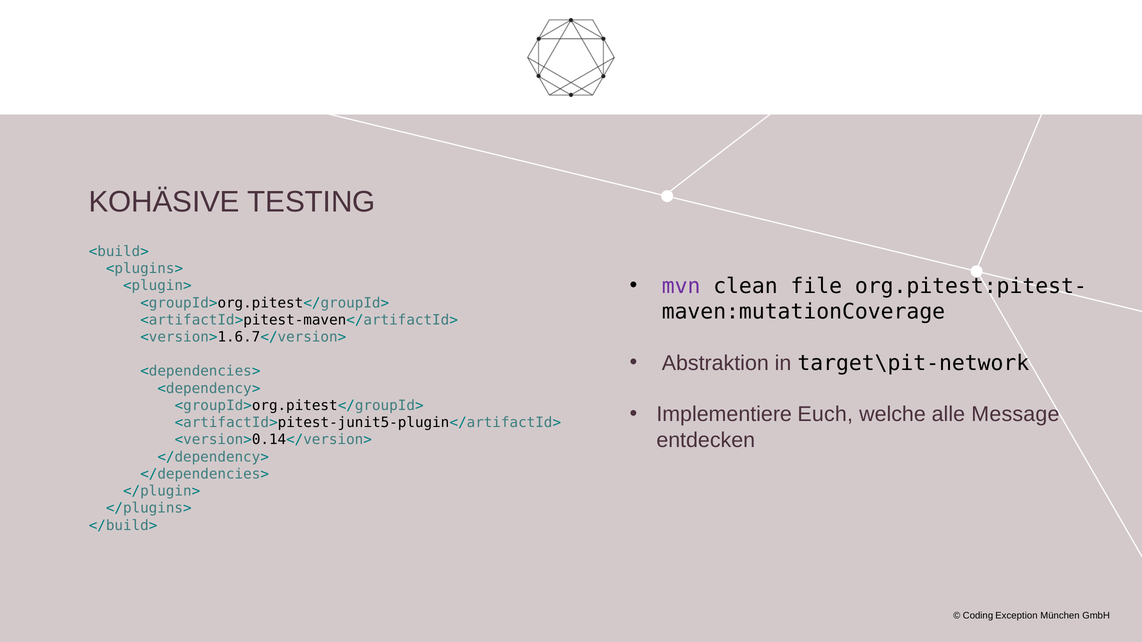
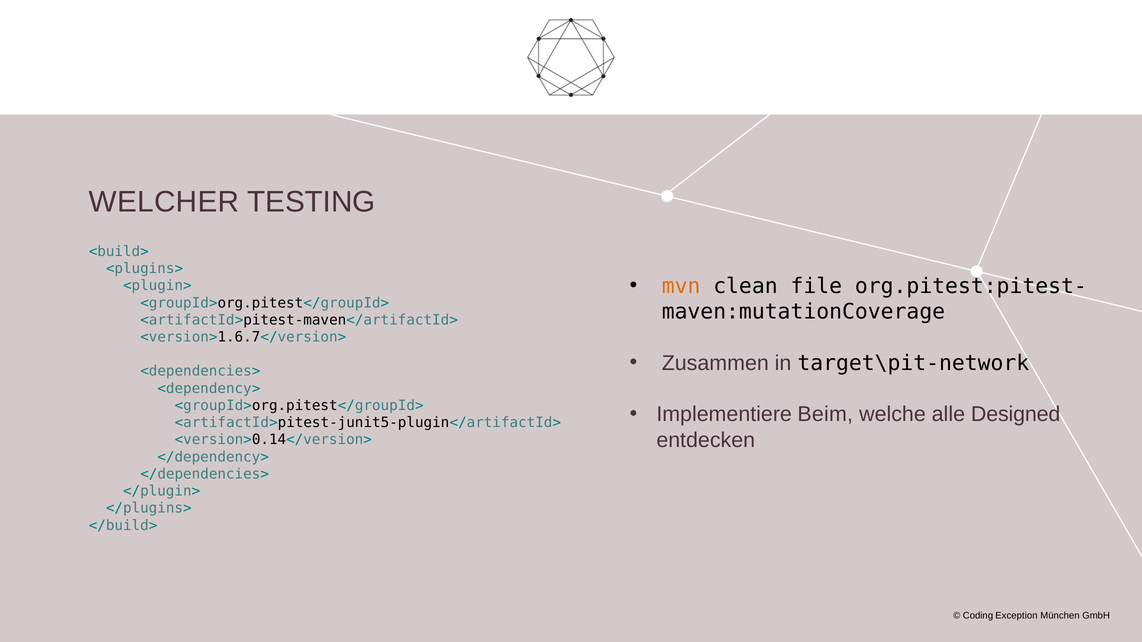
KOHÄSIVE: KOHÄSIVE -> WELCHER (164, 202)
mvn colour: purple -> orange (681, 286)
Abstraktion: Abstraktion -> Zusammen (715, 363)
Euch: Euch -> Beim (825, 415)
Message: Message -> Designed (1016, 415)
